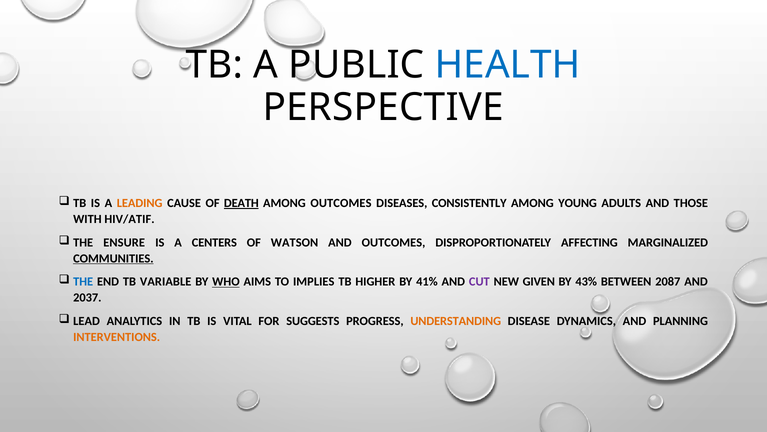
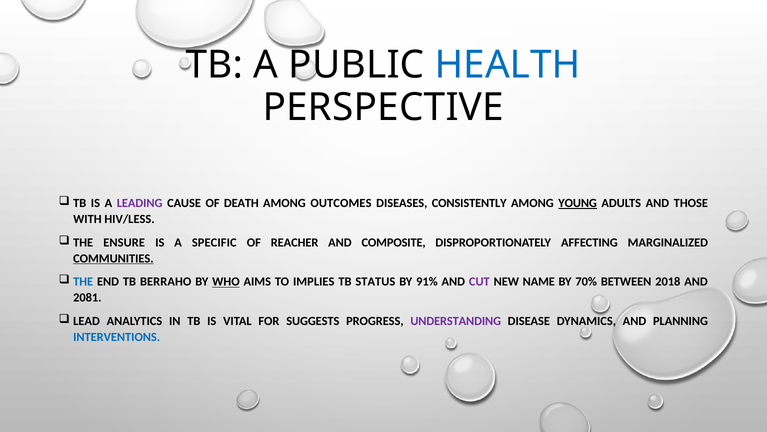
LEADING colour: orange -> purple (140, 203)
DEATH underline: present -> none (241, 203)
YOUNG underline: none -> present (578, 203)
HIV/ATIF: HIV/ATIF -> HIV/LESS (130, 219)
CENTERS: CENTERS -> SPECIFIC (214, 242)
WATSON: WATSON -> REACHER (295, 242)
AND OUTCOMES: OUTCOMES -> COMPOSITE (394, 242)
VARIABLE: VARIABLE -> BERRAHO (166, 281)
HIGHER: HIGHER -> STATUS (375, 281)
41%: 41% -> 91% (427, 281)
GIVEN: GIVEN -> NAME (539, 281)
43%: 43% -> 70% (586, 281)
2087: 2087 -> 2018 (668, 281)
2037: 2037 -> 2081 (87, 298)
UNDERSTANDING colour: orange -> purple (456, 321)
INTERVENTIONS colour: orange -> blue (117, 337)
